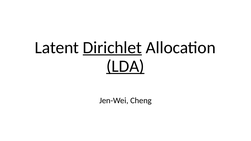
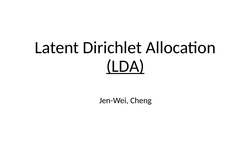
Dirichlet underline: present -> none (112, 48)
